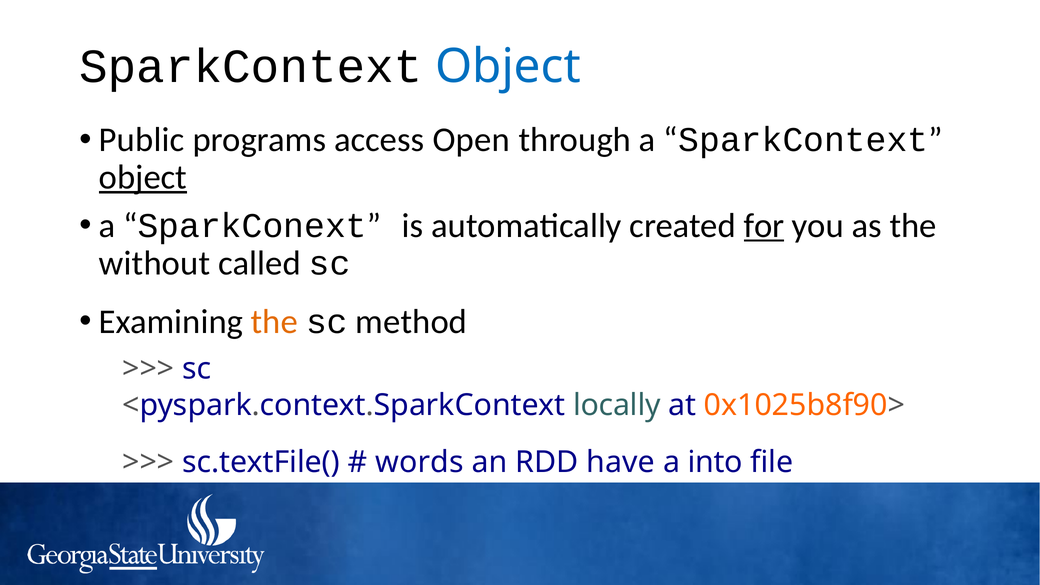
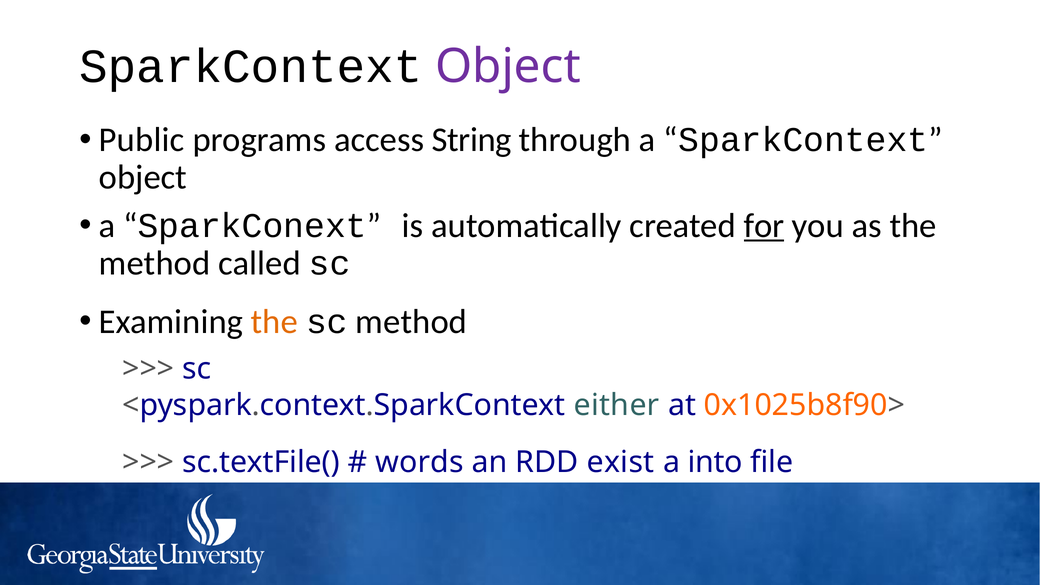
Object colour: blue -> purple (508, 66)
Open: Open -> String (472, 140)
object underline: present -> none (143, 177)
without: without -> method (155, 263)
locally: locally -> either (617, 405)
have: have -> exist (621, 462)
